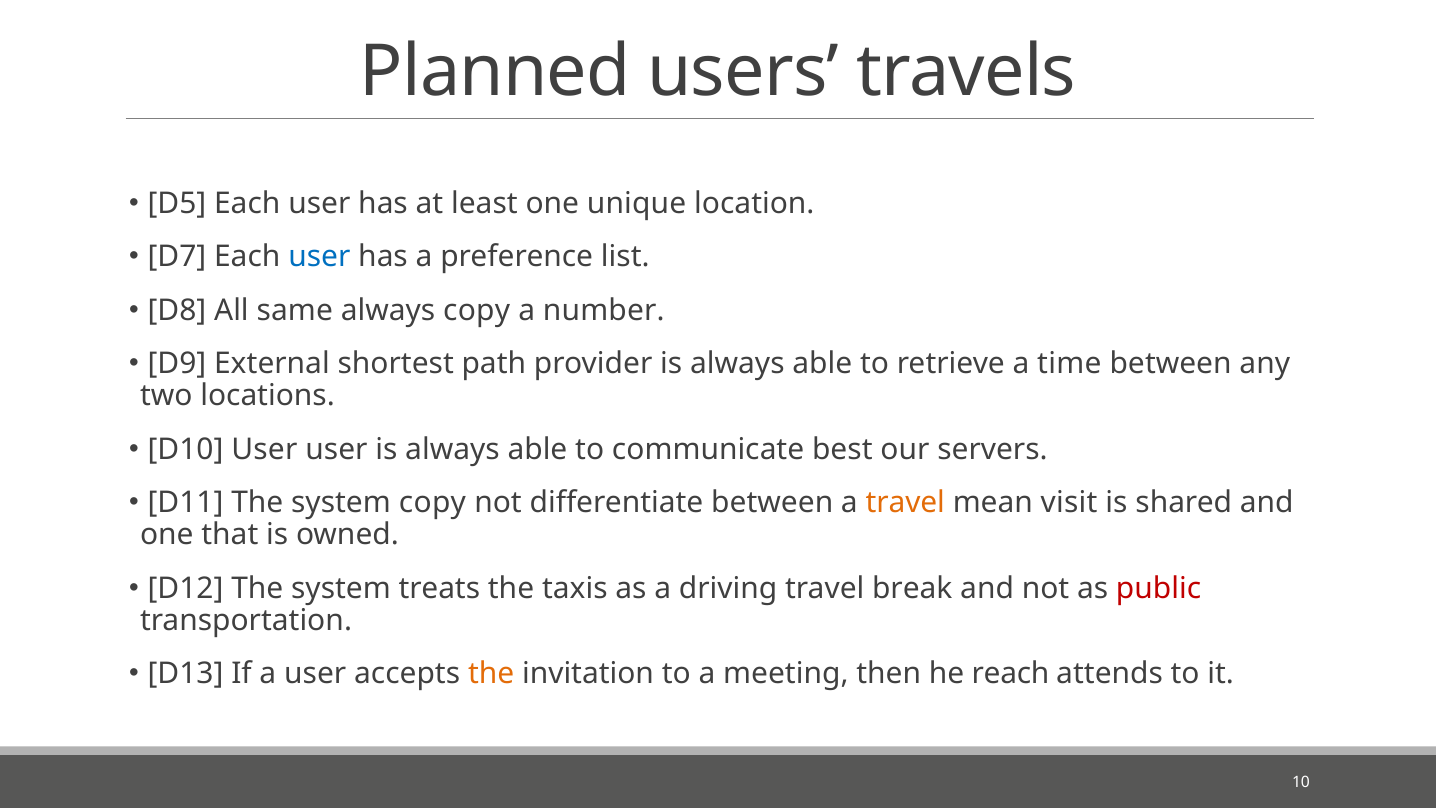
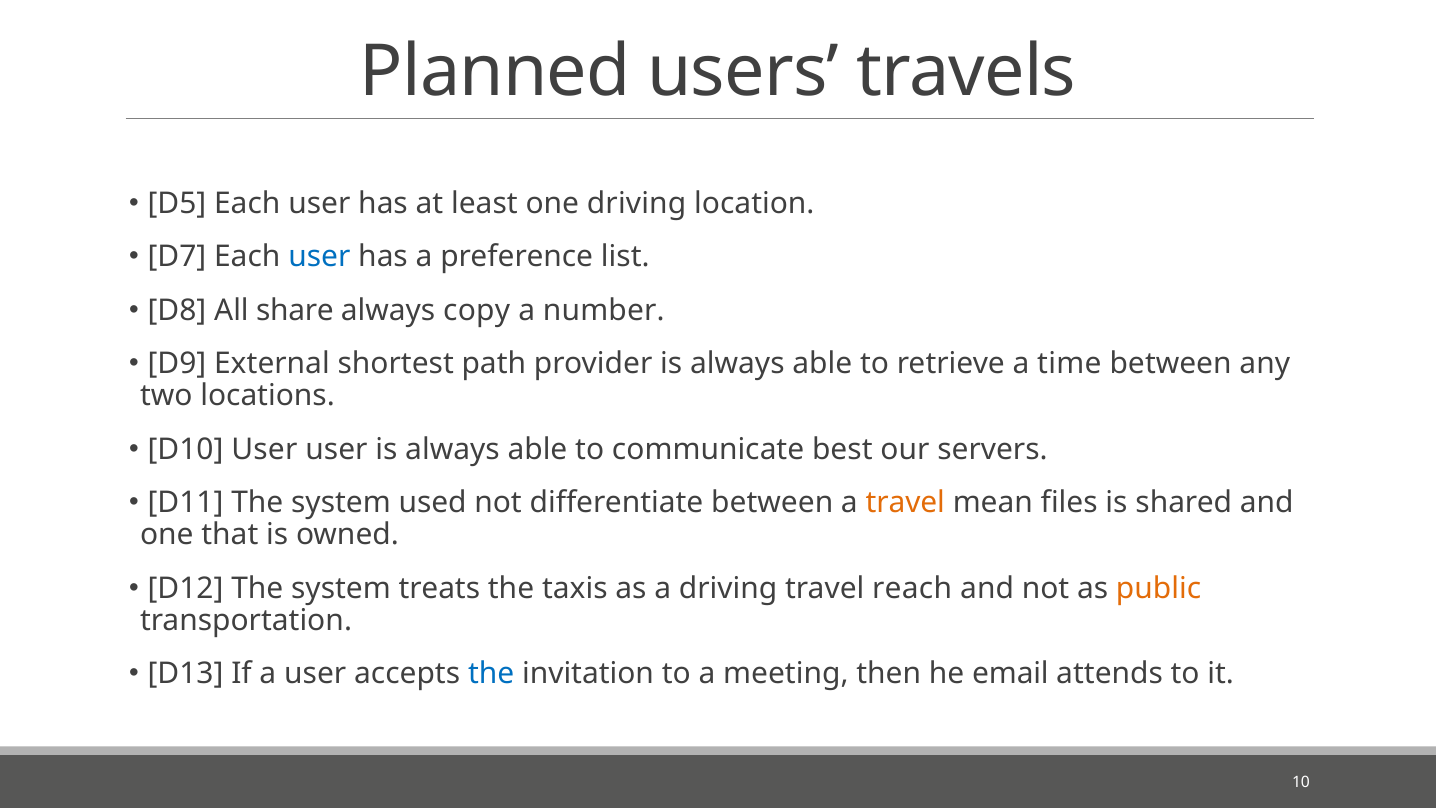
one unique: unique -> driving (637, 204)
same: same -> share (295, 310)
system copy: copy -> used (433, 502)
visit: visit -> files (1069, 502)
break: break -> reach (912, 588)
public colour: red -> orange (1159, 588)
the colour: orange -> blue (491, 674)
reach: reach -> email (1010, 674)
